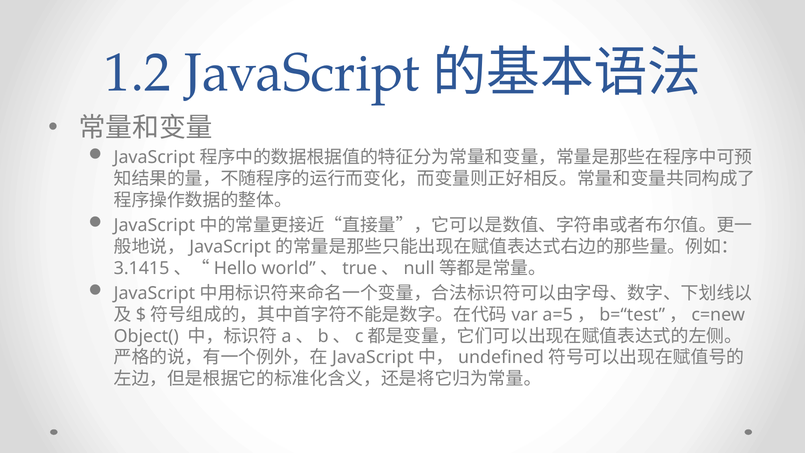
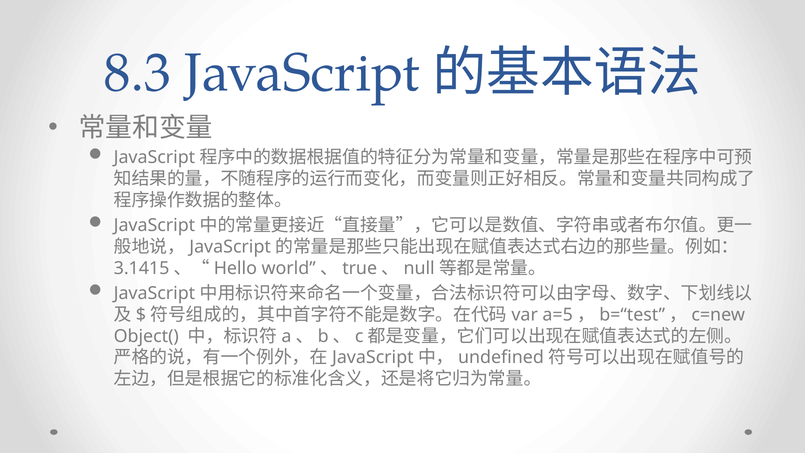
1.2: 1.2 -> 8.3 (137, 73)
